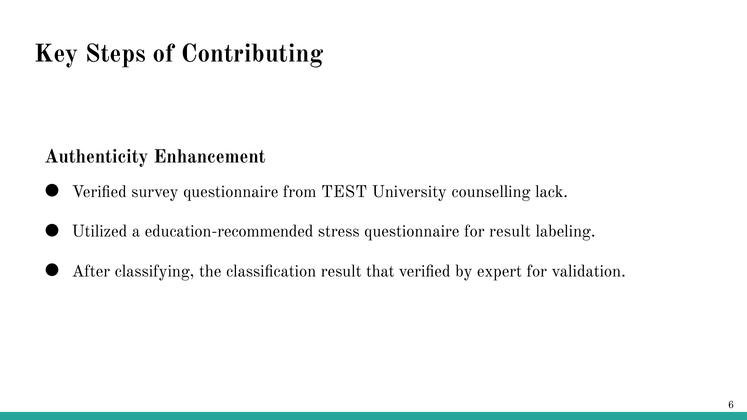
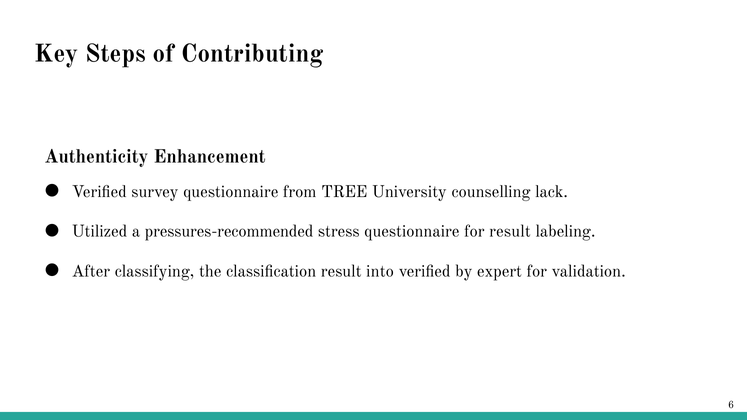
TEST: TEST -> TREE (344, 192)
education-recommended: education-recommended -> pressures-recommended (229, 231)
that: that -> into (380, 271)
